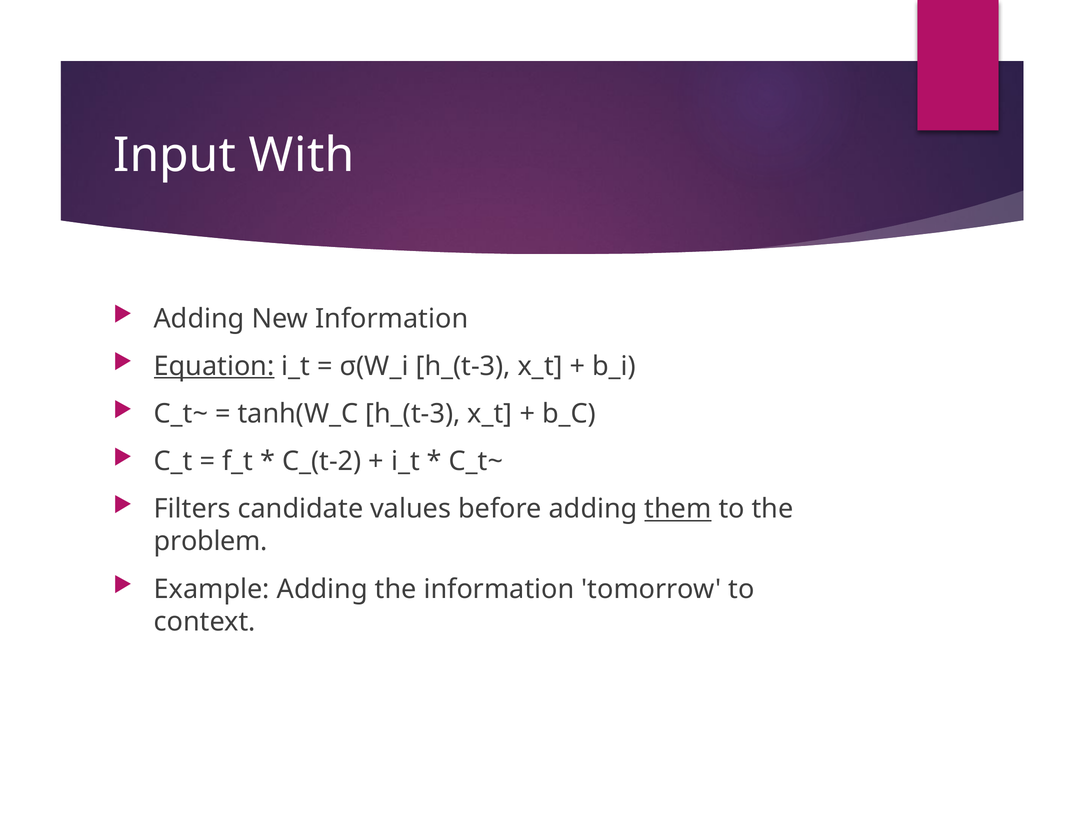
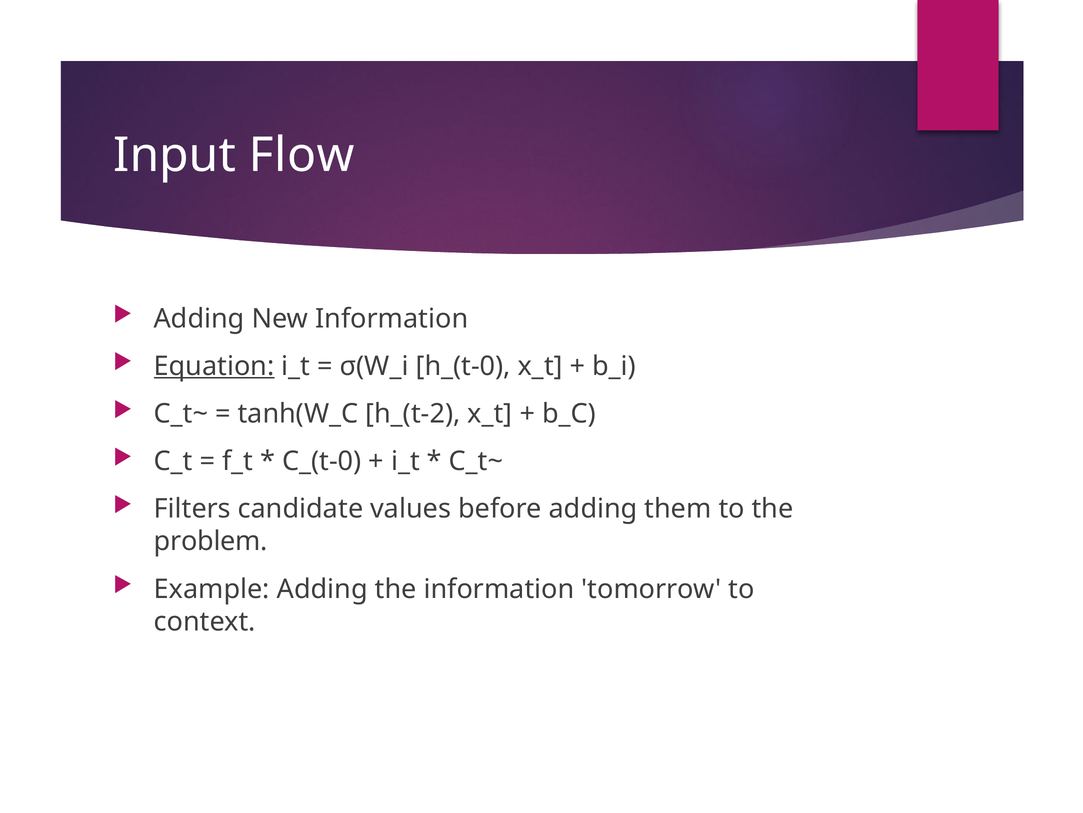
With: With -> Flow (302, 155)
σ(W_i h_(t-3: h_(t-3 -> h_(t-0 (463, 366)
tanh(W_C h_(t-3: h_(t-3 -> h_(t-2 (413, 413)
C_(t-2: C_(t-2 -> C_(t-0 (322, 461)
them underline: present -> none (678, 509)
